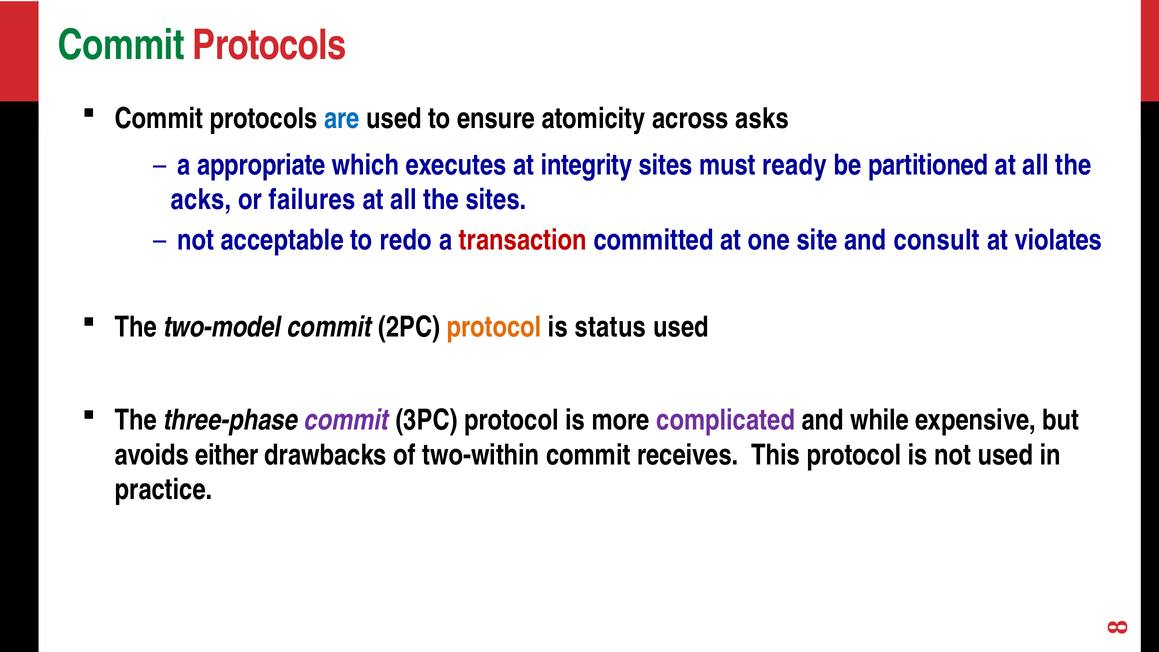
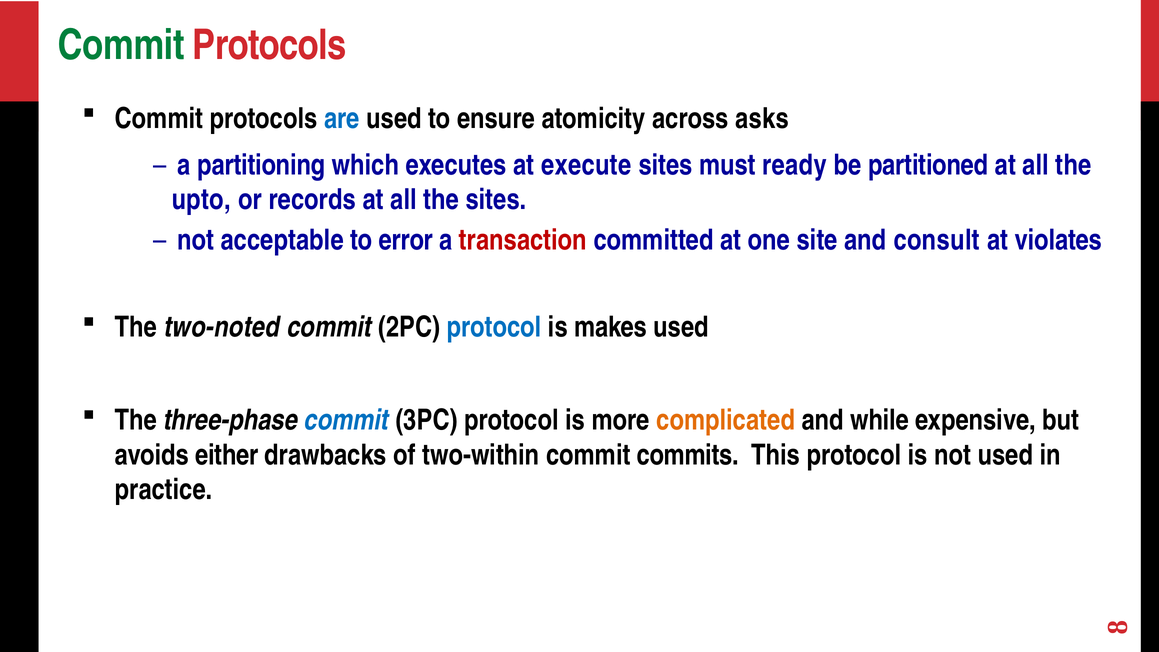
appropriate: appropriate -> partitioning (261, 165)
integrity: integrity -> execute (586, 165)
acks: acks -> upto (201, 200)
failures: failures -> records (312, 200)
redo: redo -> error (406, 240)
two-model: two-model -> two-noted (222, 327)
protocol colour: orange -> blue (494, 327)
status: status -> makes (611, 327)
commit colour: purple -> blue (347, 420)
complicated colour: purple -> orange (726, 420)
receives: receives -> commits (688, 455)
